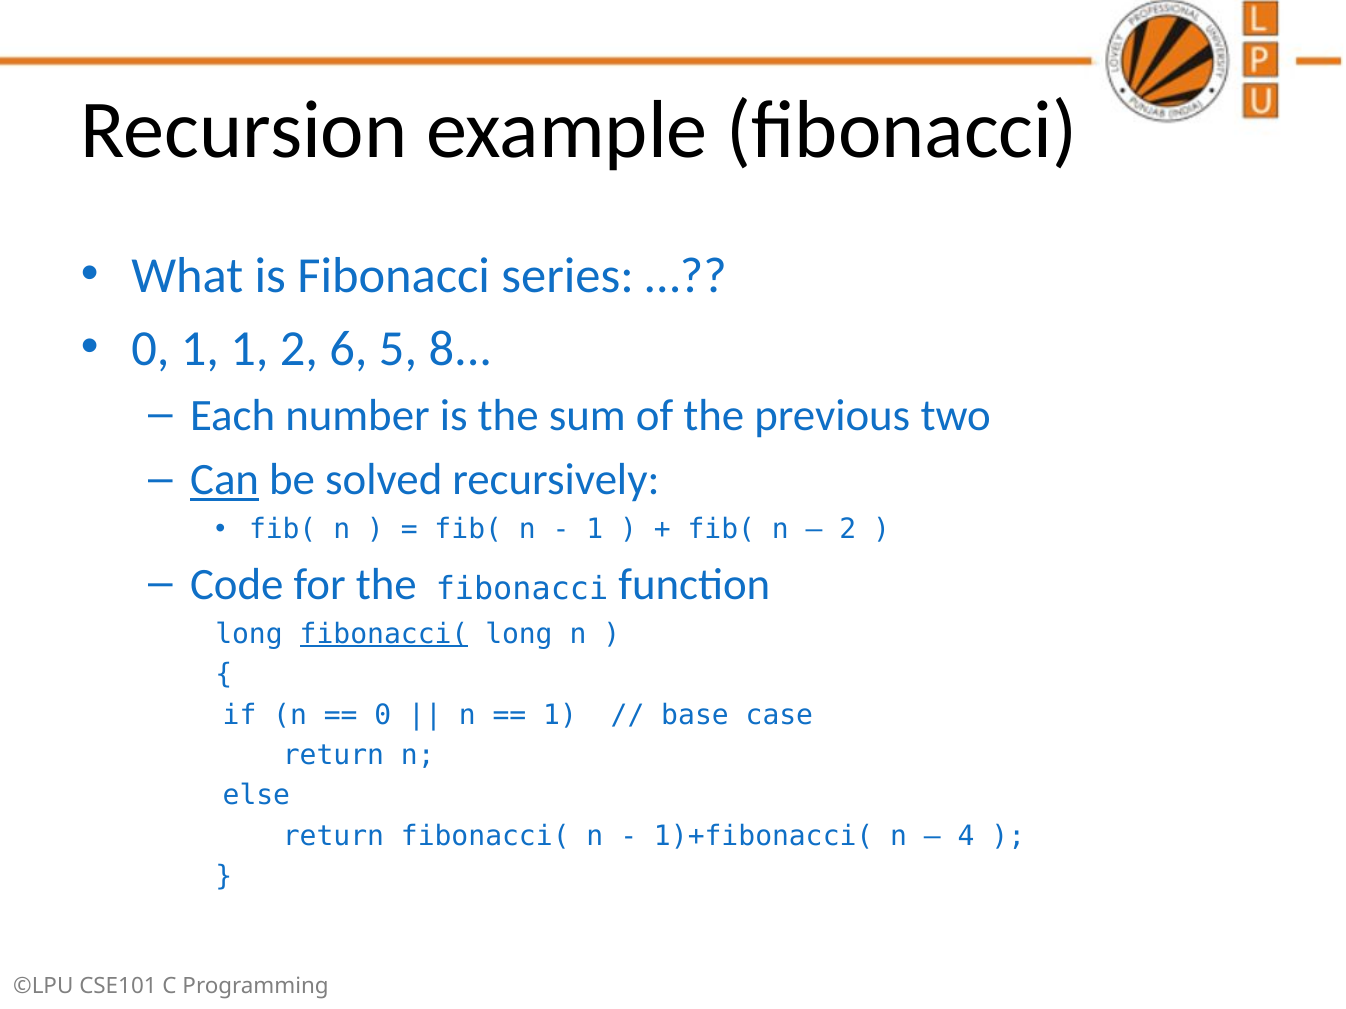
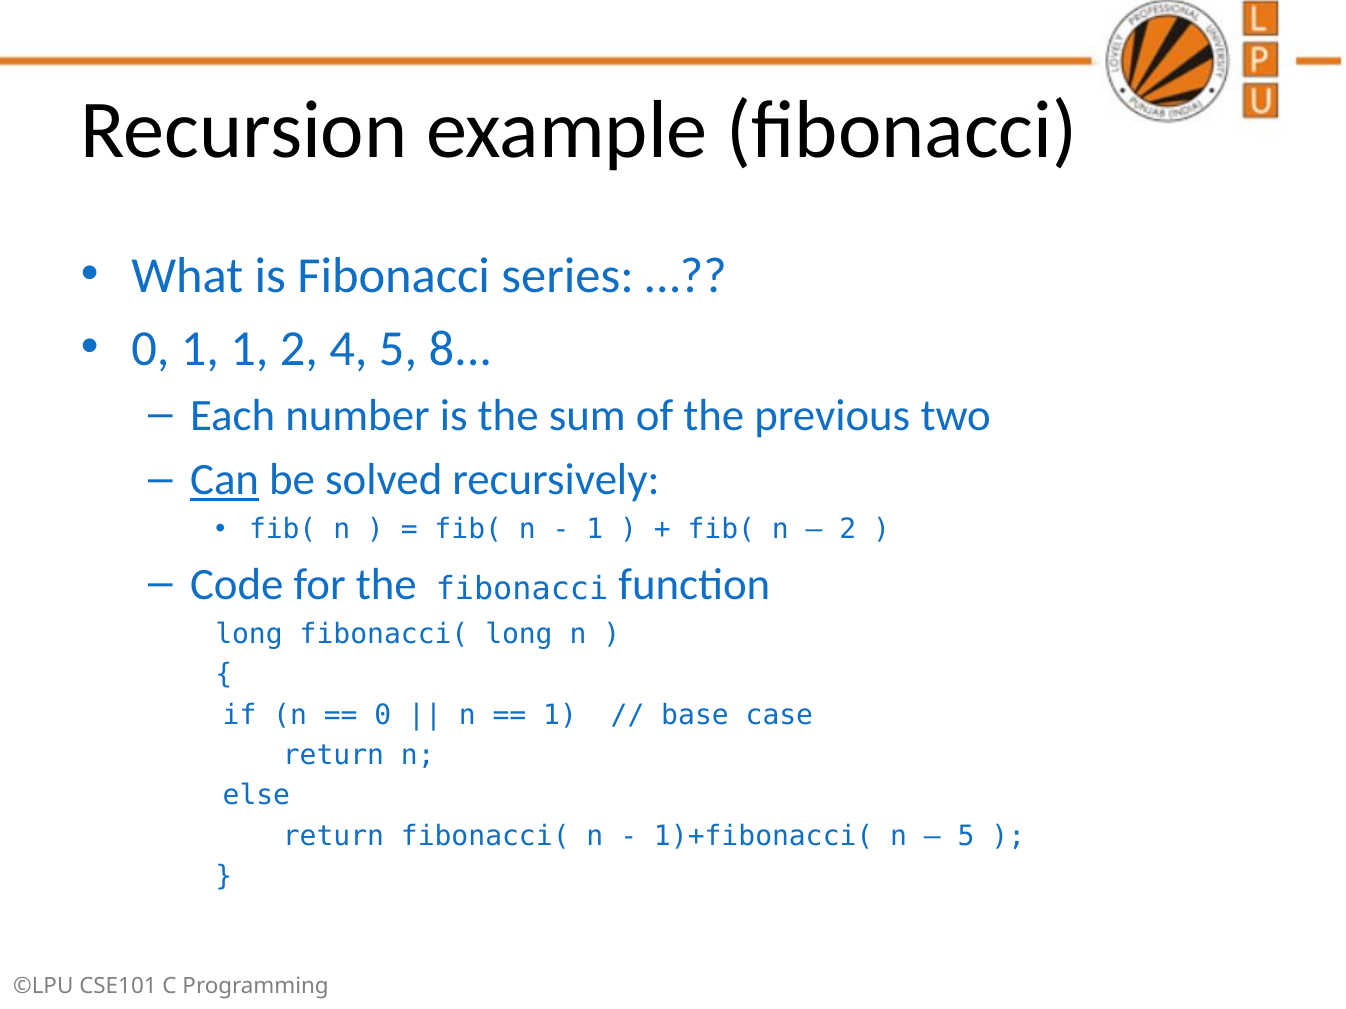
6: 6 -> 4 (348, 349)
fibonacci( underline: present -> none (384, 634)
4: 4 -> 5 (966, 836)
